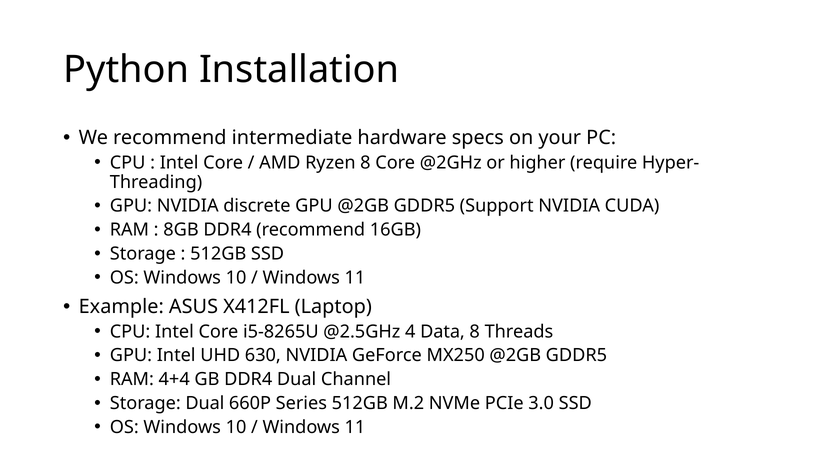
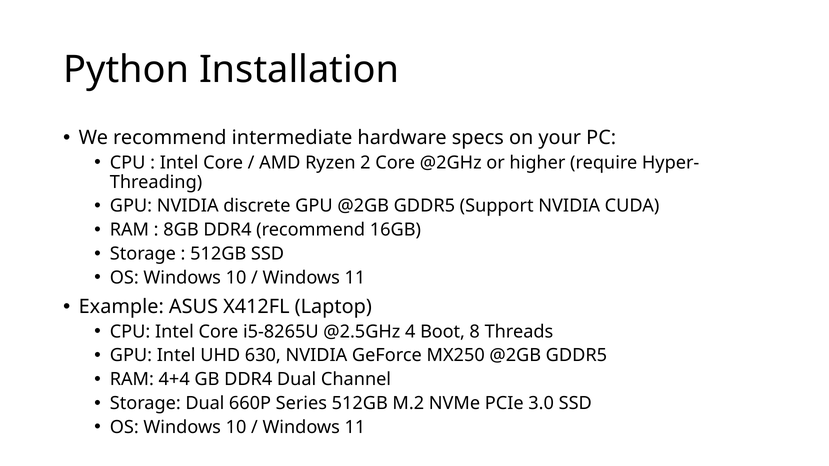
Ryzen 8: 8 -> 2 (365, 163)
Data: Data -> Boot (443, 332)
